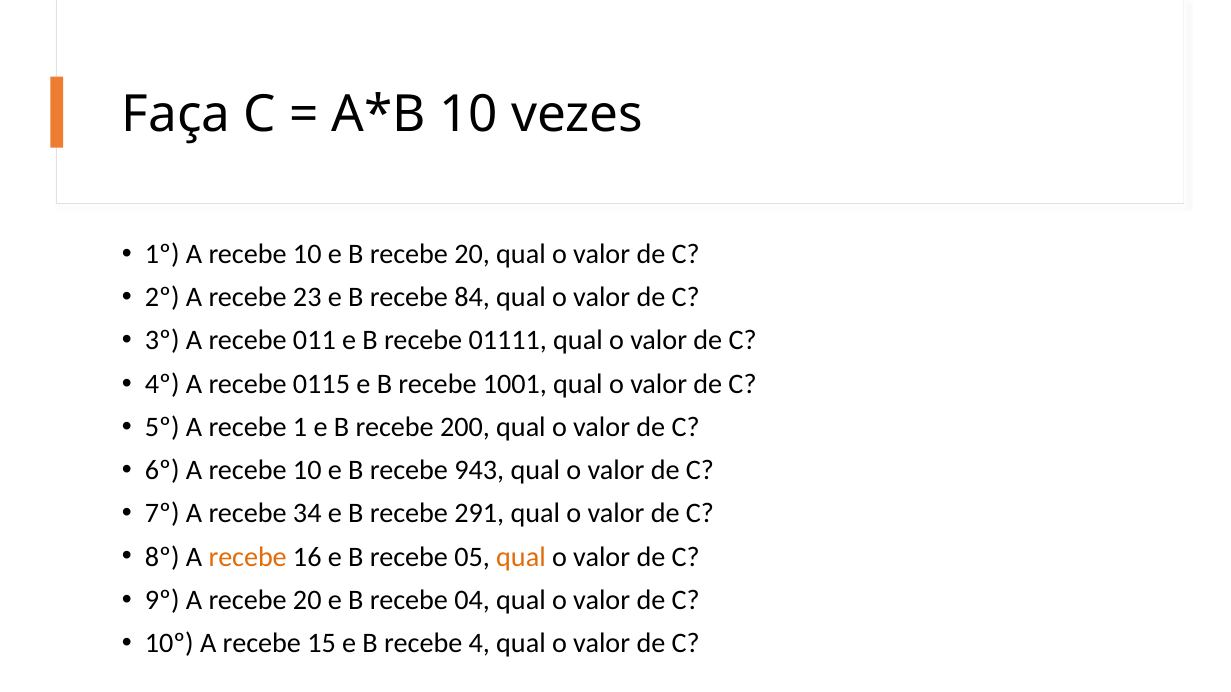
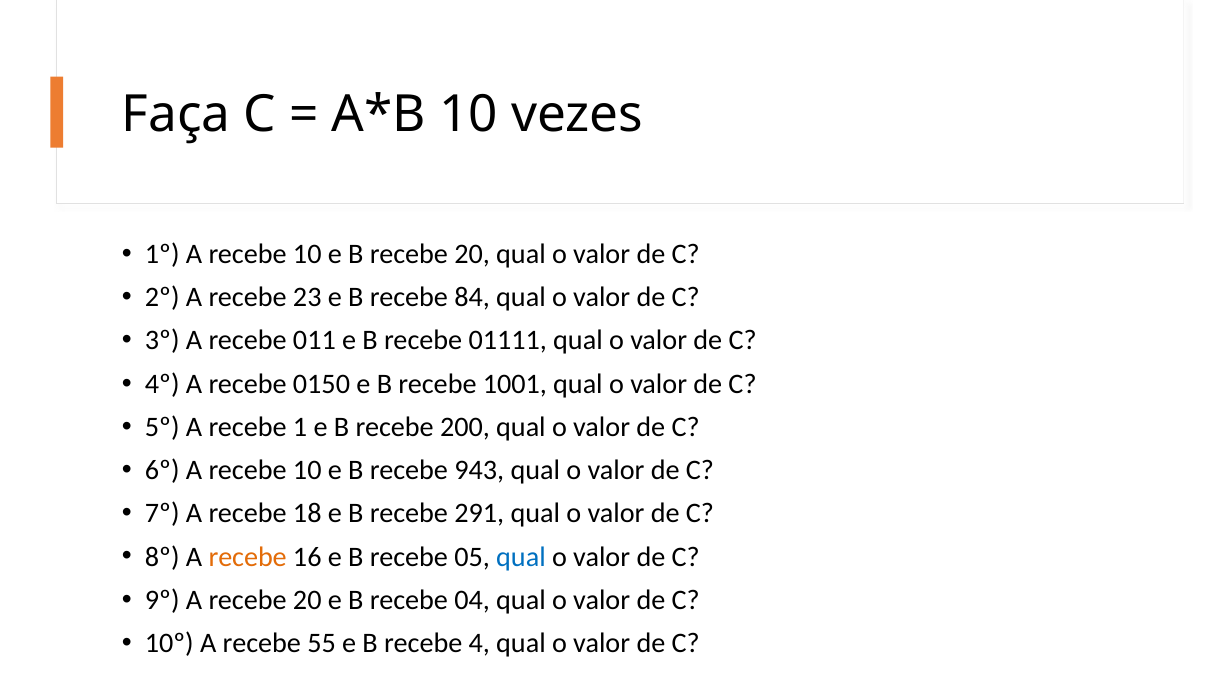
0115: 0115 -> 0150 (322, 384)
34: 34 -> 18 (307, 514)
qual colour: orange -> blue (521, 557)
15: 15 -> 55 (322, 644)
